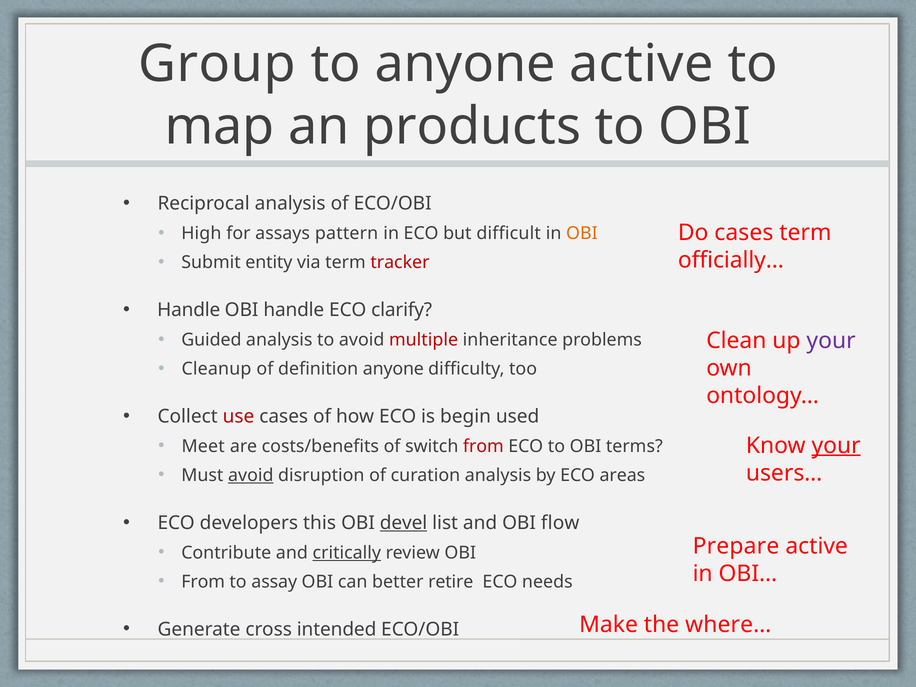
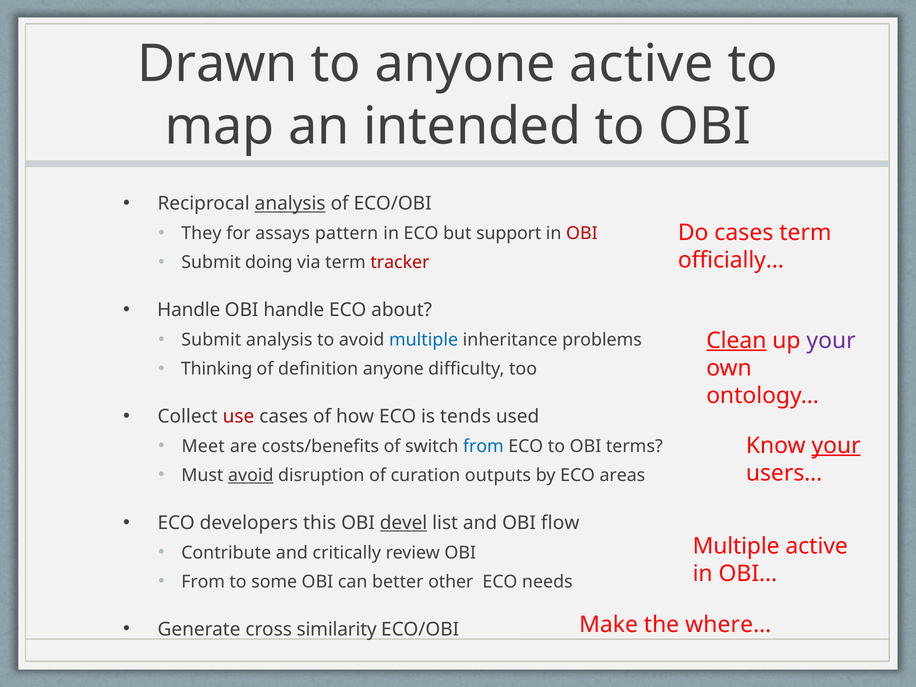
Group: Group -> Drawn (217, 64)
products: products -> intended (472, 127)
analysis underline: none -> present (290, 204)
High: High -> They (201, 233)
difficult: difficult -> support (509, 233)
OBI colour: orange -> red (582, 233)
entity: entity -> doing (269, 262)
clarify: clarify -> about (402, 310)
Guided: Guided -> Submit (211, 340)
multiple colour: red -> blue (424, 340)
Clean underline: none -> present (736, 341)
Cleanup: Cleanup -> Thinking (217, 369)
begin: begin -> tends (466, 417)
from colour: red -> blue (483, 446)
curation analysis: analysis -> outputs (498, 475)
Prepare: Prepare -> Multiple (736, 546)
critically underline: present -> none (347, 553)
assay: assay -> some (274, 582)
retire: retire -> other (451, 582)
intended: intended -> similarity (337, 629)
